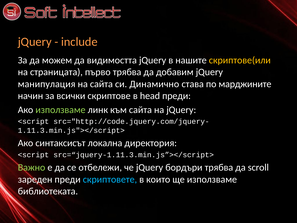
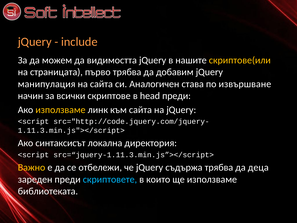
Динамично: Динамично -> Аналогичен (154, 84)
марджините: марджините -> извършване (245, 84)
използваме colour: light green -> yellow (60, 110)
Важно colour: light green -> yellow (32, 167)
бордъри: бордъри -> съдържа (184, 167)
scroll: scroll -> деца (258, 167)
